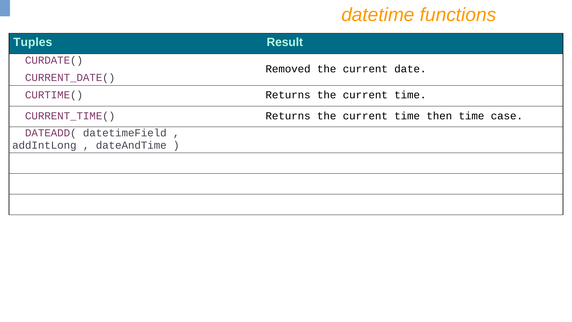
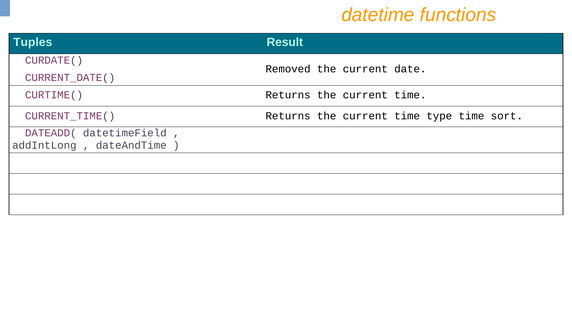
then: then -> type (439, 116)
case: case -> sort (507, 116)
